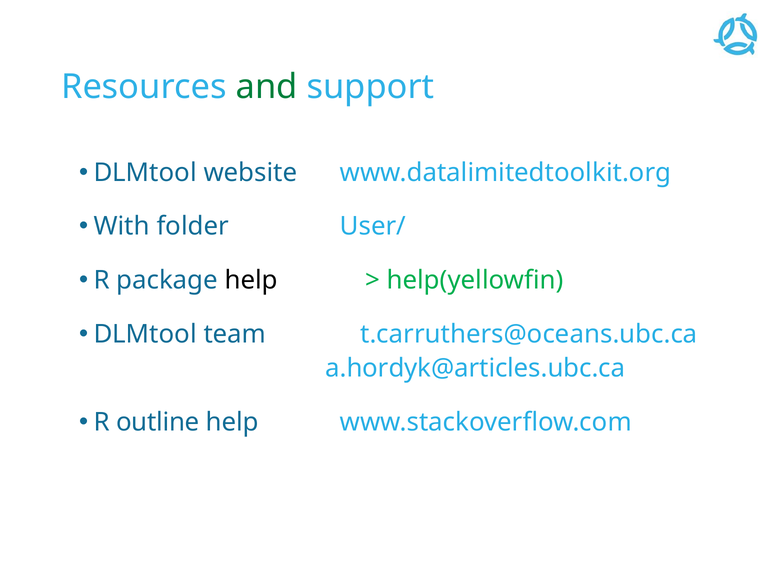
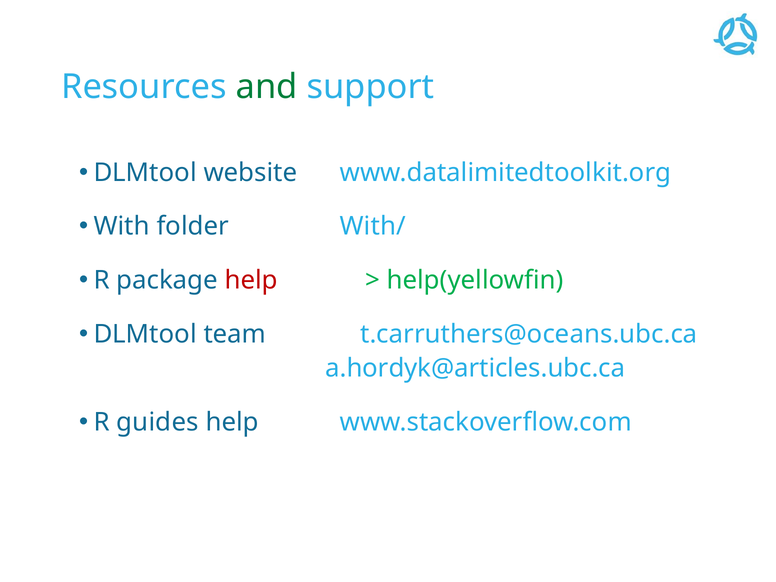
User/: User/ -> With/ (373, 226)
help colour: black -> red (251, 280)
outline: outline -> guides (158, 422)
